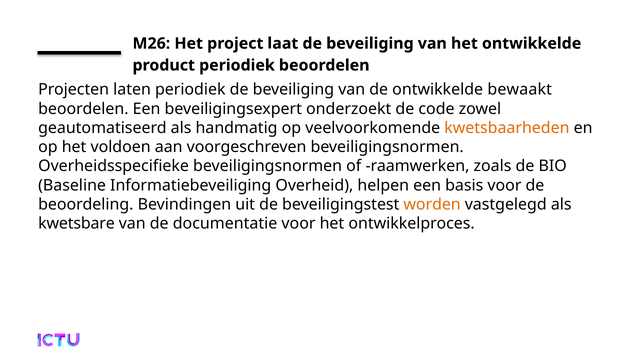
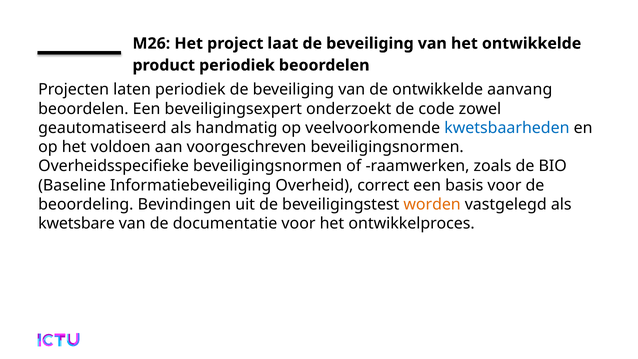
bewaakt: bewaakt -> aanvang (520, 90)
kwetsbaarheden colour: orange -> blue (507, 128)
helpen: helpen -> correct (383, 185)
